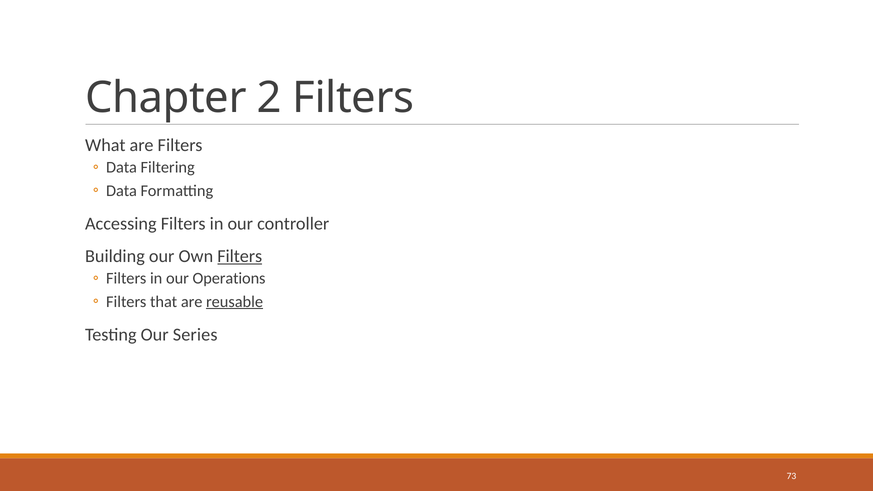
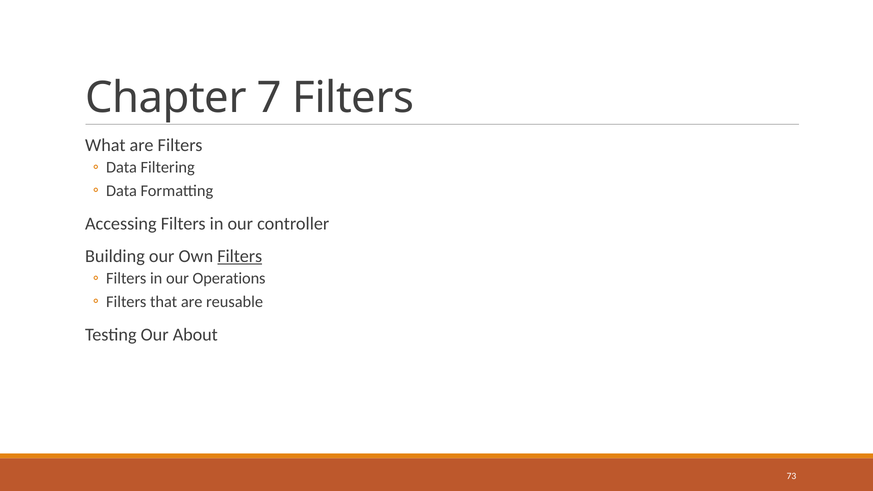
2: 2 -> 7 (269, 98)
reusable underline: present -> none (235, 302)
Series: Series -> About (195, 335)
